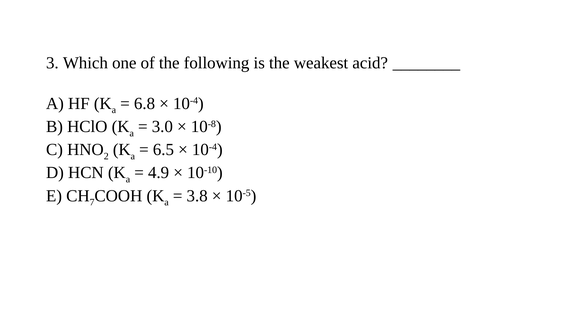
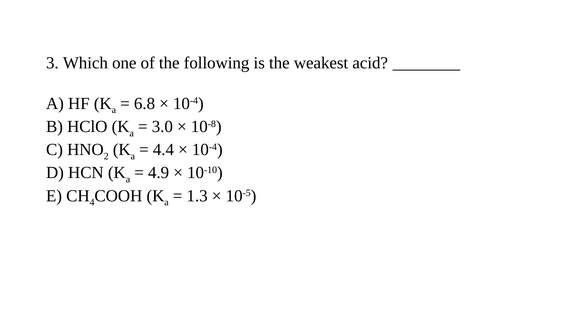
6.5: 6.5 -> 4.4 (163, 150)
7: 7 -> 4 (92, 203)
3.8: 3.8 -> 1.3 (197, 196)
